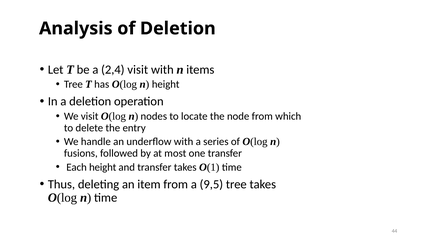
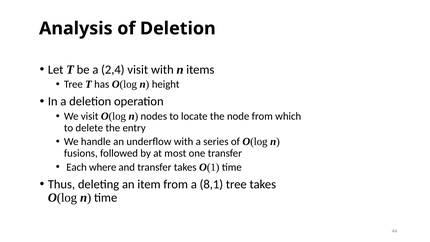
Each height: height -> where (103, 167)
9,5: 9,5 -> 8,1 (211, 184)
